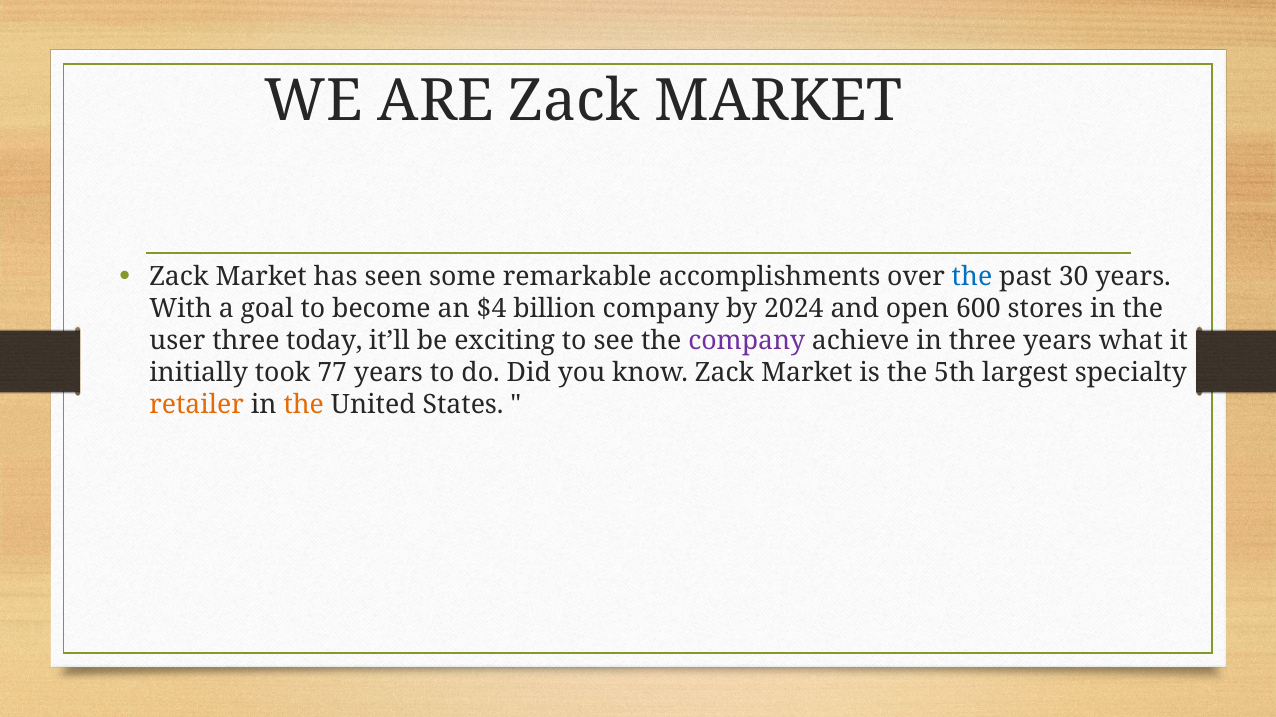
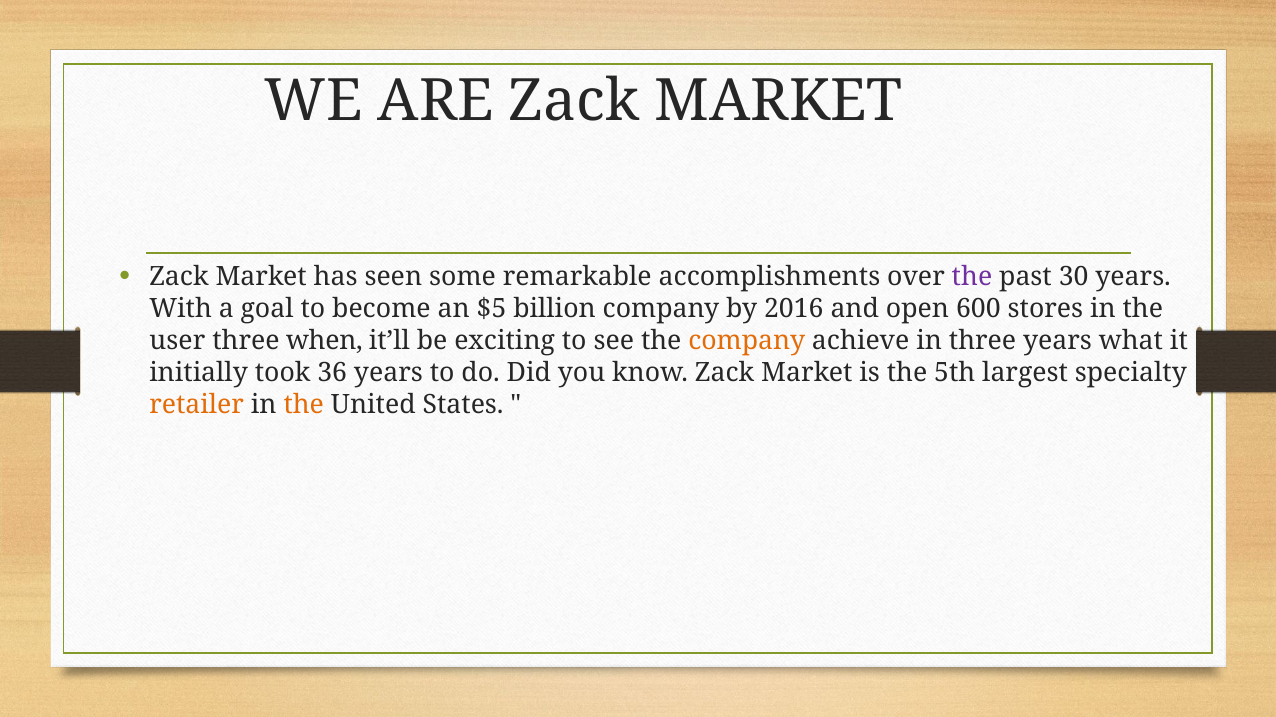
the colour: blue -> purple (972, 277)
$4: $4 -> $5 (492, 309)
2024: 2024 -> 2016 (794, 309)
today: today -> when (324, 341)
company colour: purple -> orange (747, 341)
77: 77 -> 36 (332, 373)
